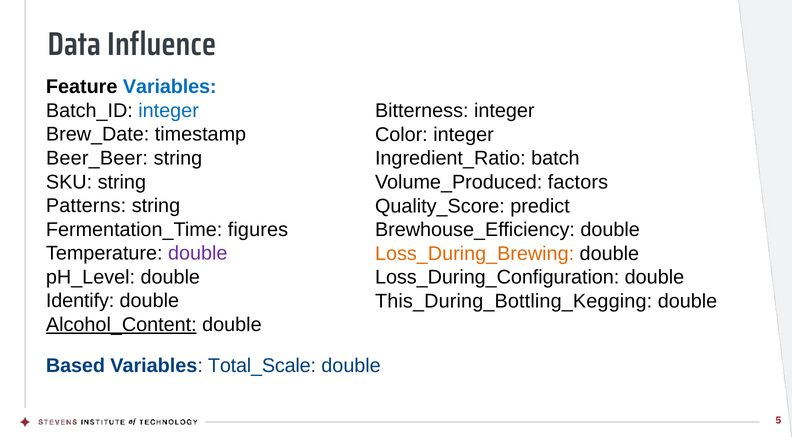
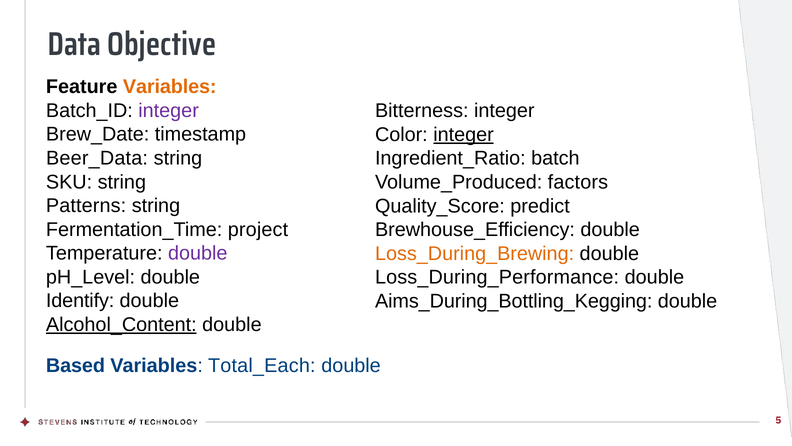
Influence: Influence -> Objective (162, 44)
Variables colour: blue -> orange (170, 87)
integer colour: blue -> purple (169, 110)
integer underline: none -> present (464, 134)
Beer_Beer: Beer_Beer -> Beer_Data (97, 158)
figures: figures -> project (258, 229)
Loss_During_Configuration: Loss_During_Configuration -> Loss_During_Performance (497, 277)
This_During_Bottling_Kegging: This_During_Bottling_Kegging -> Aims_During_Bottling_Kegging (514, 301)
Total_Scale: Total_Scale -> Total_Each (262, 365)
